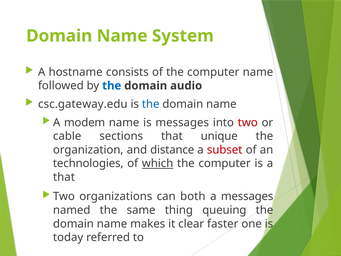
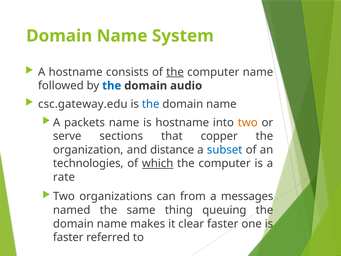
the underline: none -> present (175, 72)
modem: modem -> packets (85, 122)
is messages: messages -> hostname (182, 122)
two colour: red -> orange (248, 122)
cable: cable -> serve (67, 136)
unique: unique -> copper (219, 136)
subset colour: red -> blue (225, 150)
that: that -> rate (64, 177)
both: both -> from (193, 196)
today: today -> faster (68, 237)
